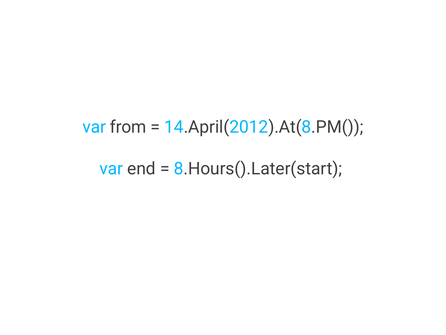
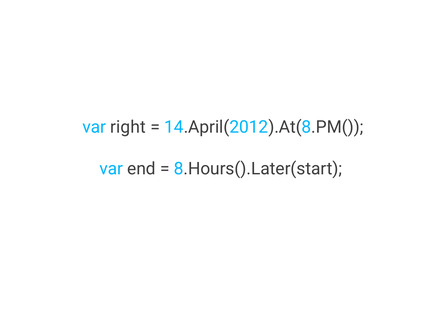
from: from -> right (128, 127)
